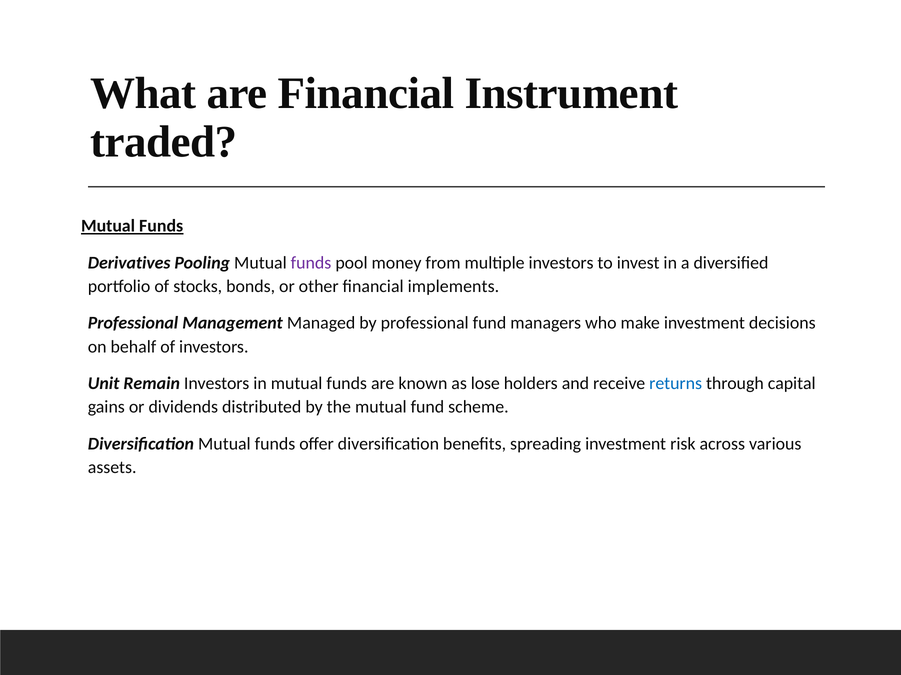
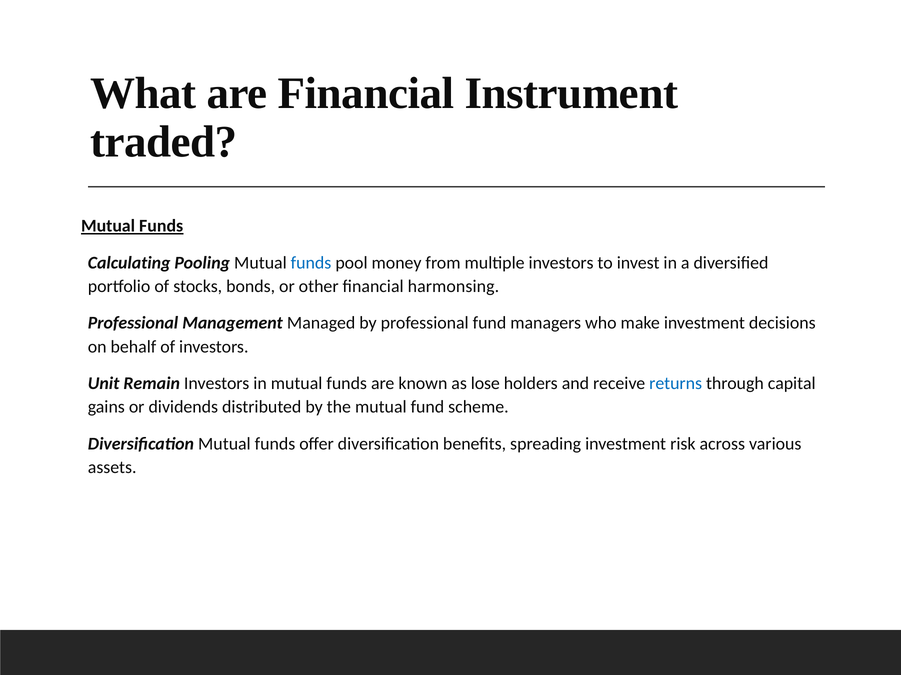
Derivatives: Derivatives -> Calculating (129, 263)
funds colour: purple -> blue (311, 263)
implements: implements -> harmonsing (453, 287)
